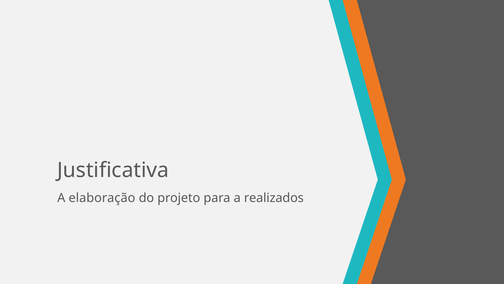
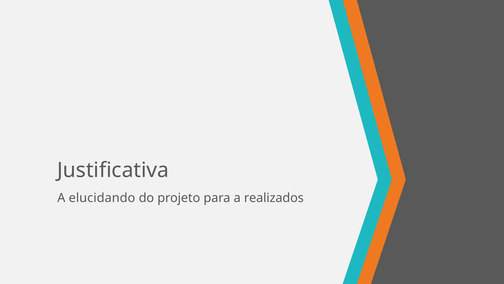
elaboração: elaboração -> elucidando (102, 198)
